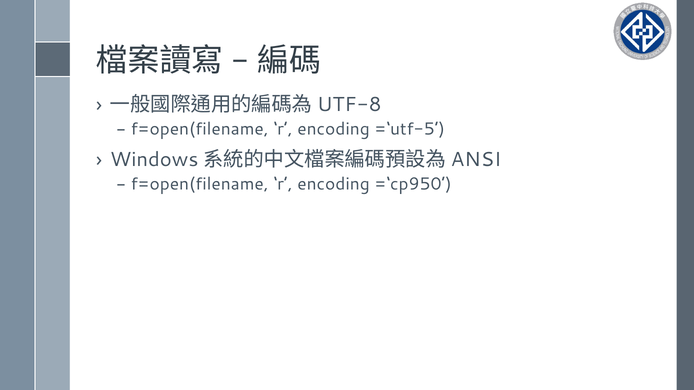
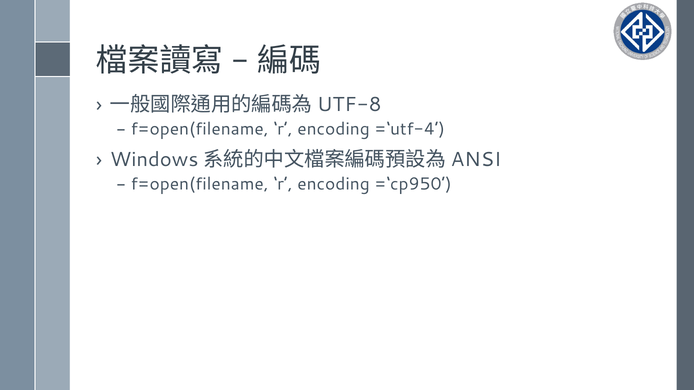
=‘utf-5: =‘utf-5 -> =‘utf-4 (410, 129)
